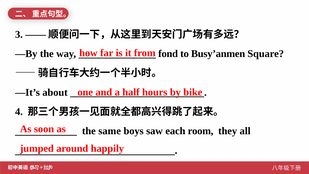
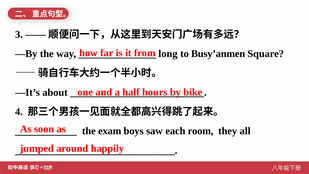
fond: fond -> long (168, 54)
same: same -> exam (110, 131)
